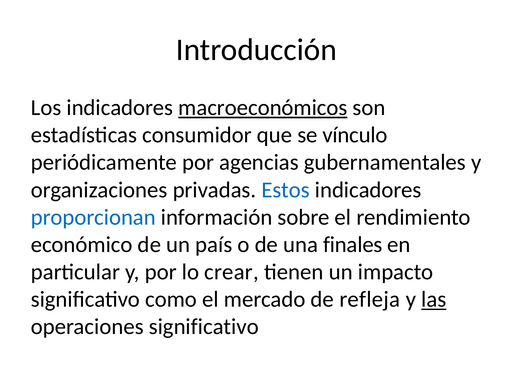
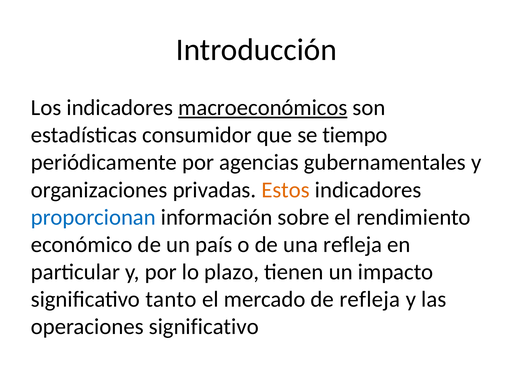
vínculo: vínculo -> tiempo (355, 135)
Estos colour: blue -> orange (286, 190)
una finales: finales -> refleja (353, 244)
crear: crear -> plazo (232, 272)
como: como -> tanto (171, 299)
las underline: present -> none (434, 299)
